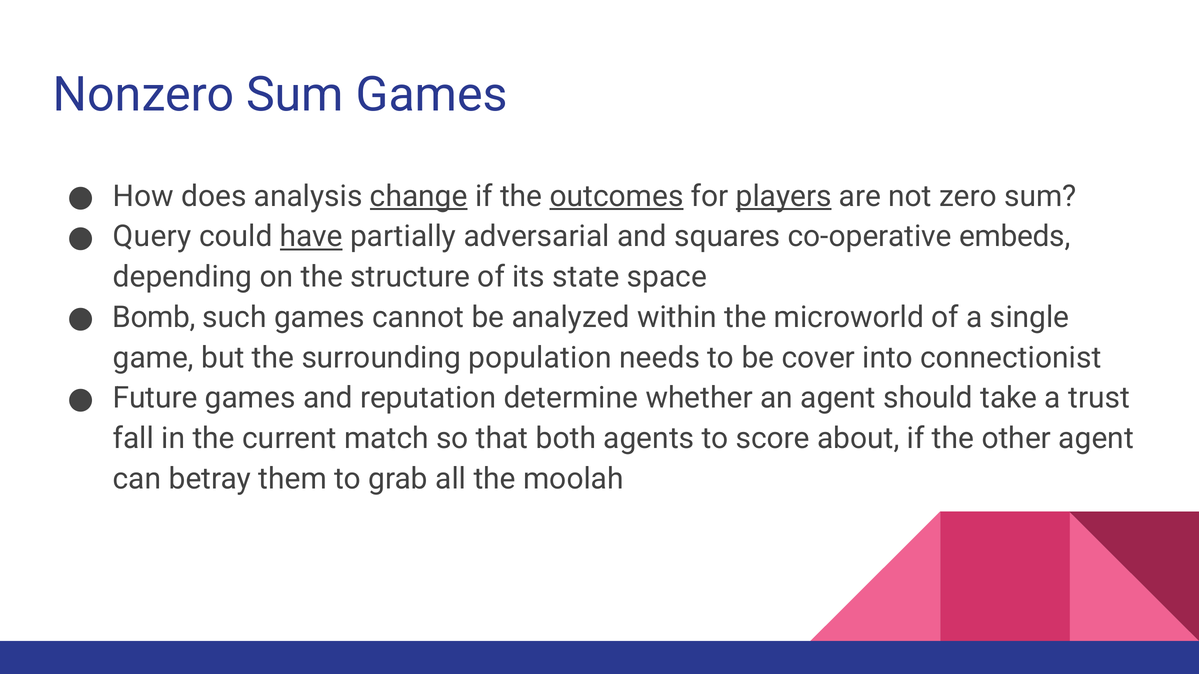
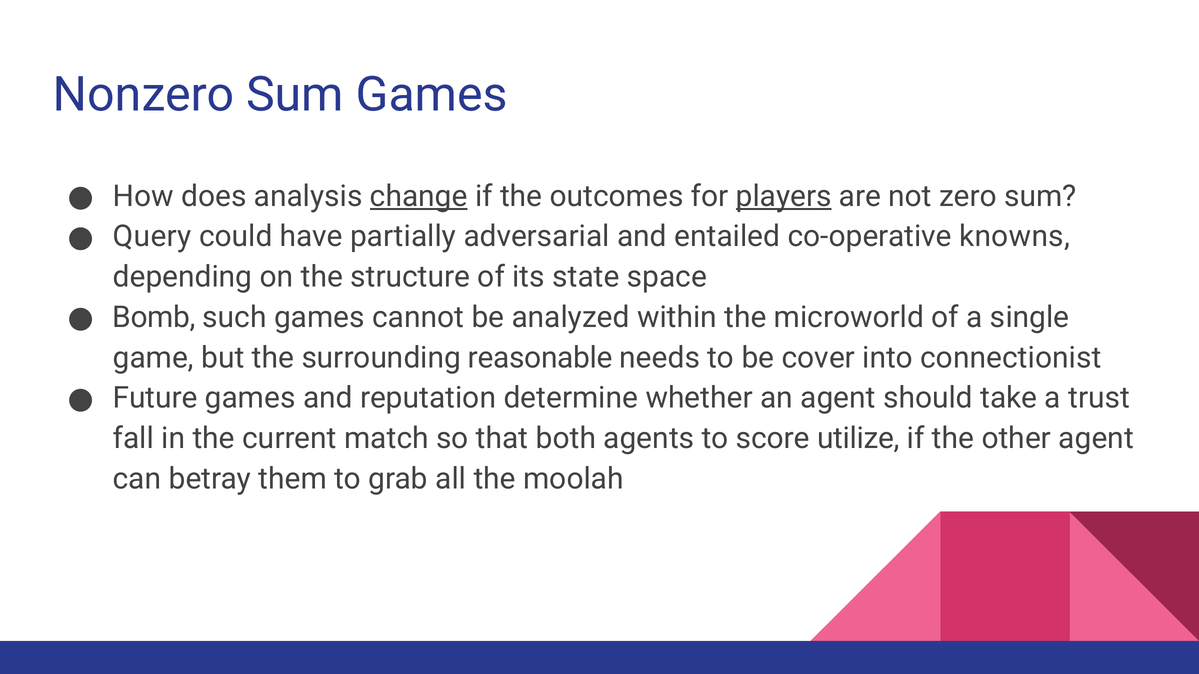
outcomes underline: present -> none (617, 196)
have underline: present -> none (311, 237)
squares: squares -> entailed (727, 237)
embeds: embeds -> knowns (1015, 237)
population: population -> reasonable (540, 358)
about: about -> utilize (858, 439)
